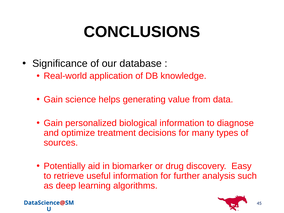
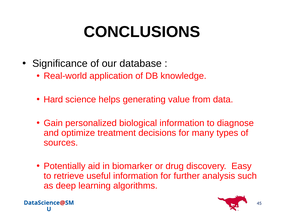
Gain: Gain -> Hard (53, 100)
